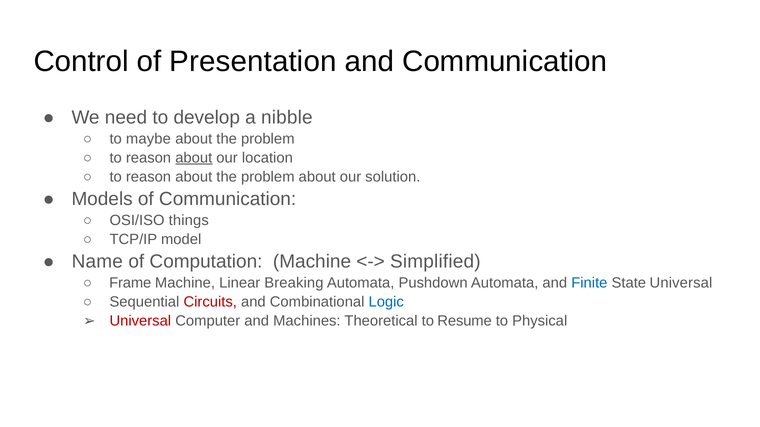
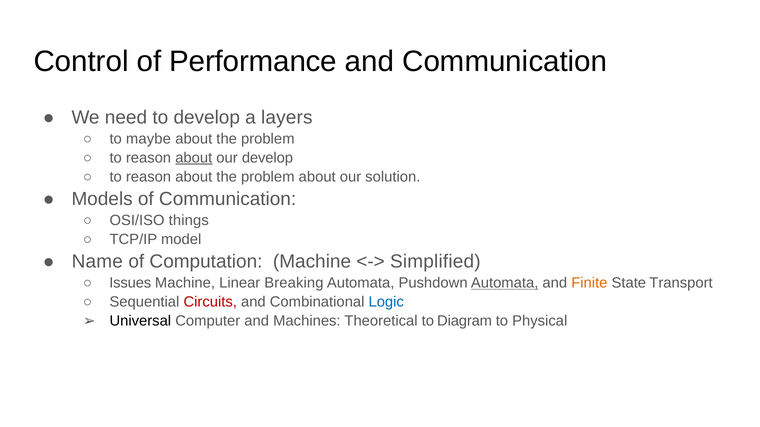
Presentation: Presentation -> Performance (253, 62)
nibble: nibble -> layers (287, 118)
our location: location -> develop (267, 158)
Frame: Frame -> Issues (130, 283)
Automata underline: none -> present (505, 283)
Finite colour: blue -> orange (589, 283)
State Universal: Universal -> Transport (681, 283)
Universal colour: red -> black (140, 321)
Resume: Resume -> Diagram (465, 321)
